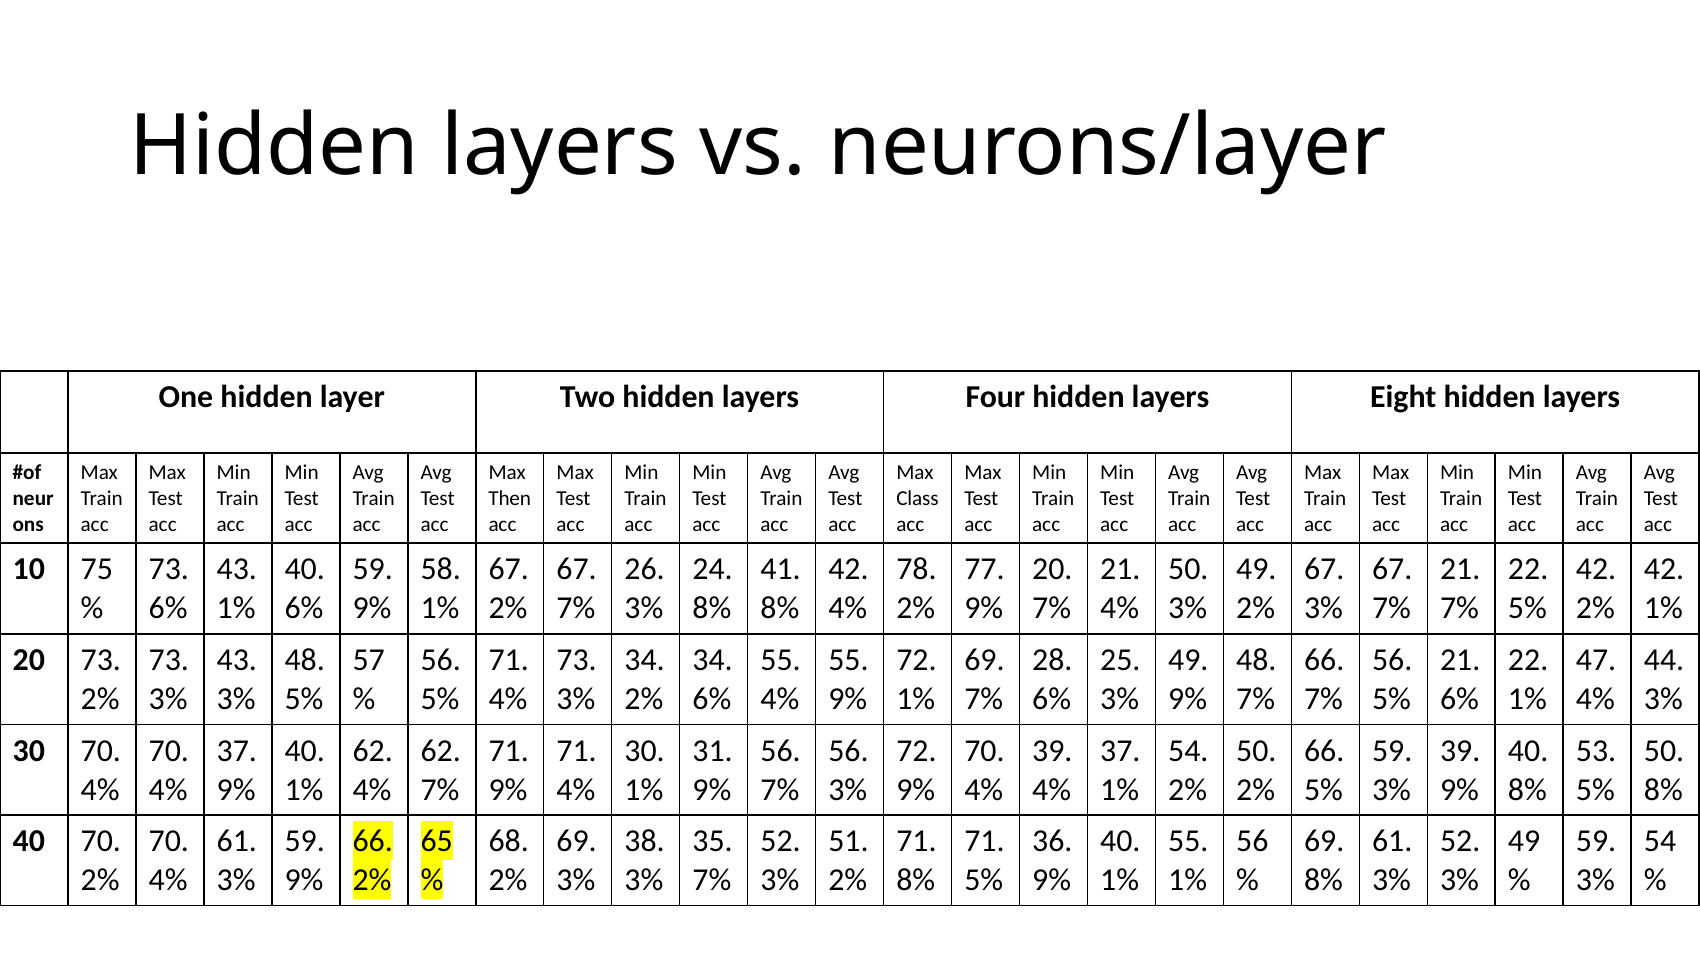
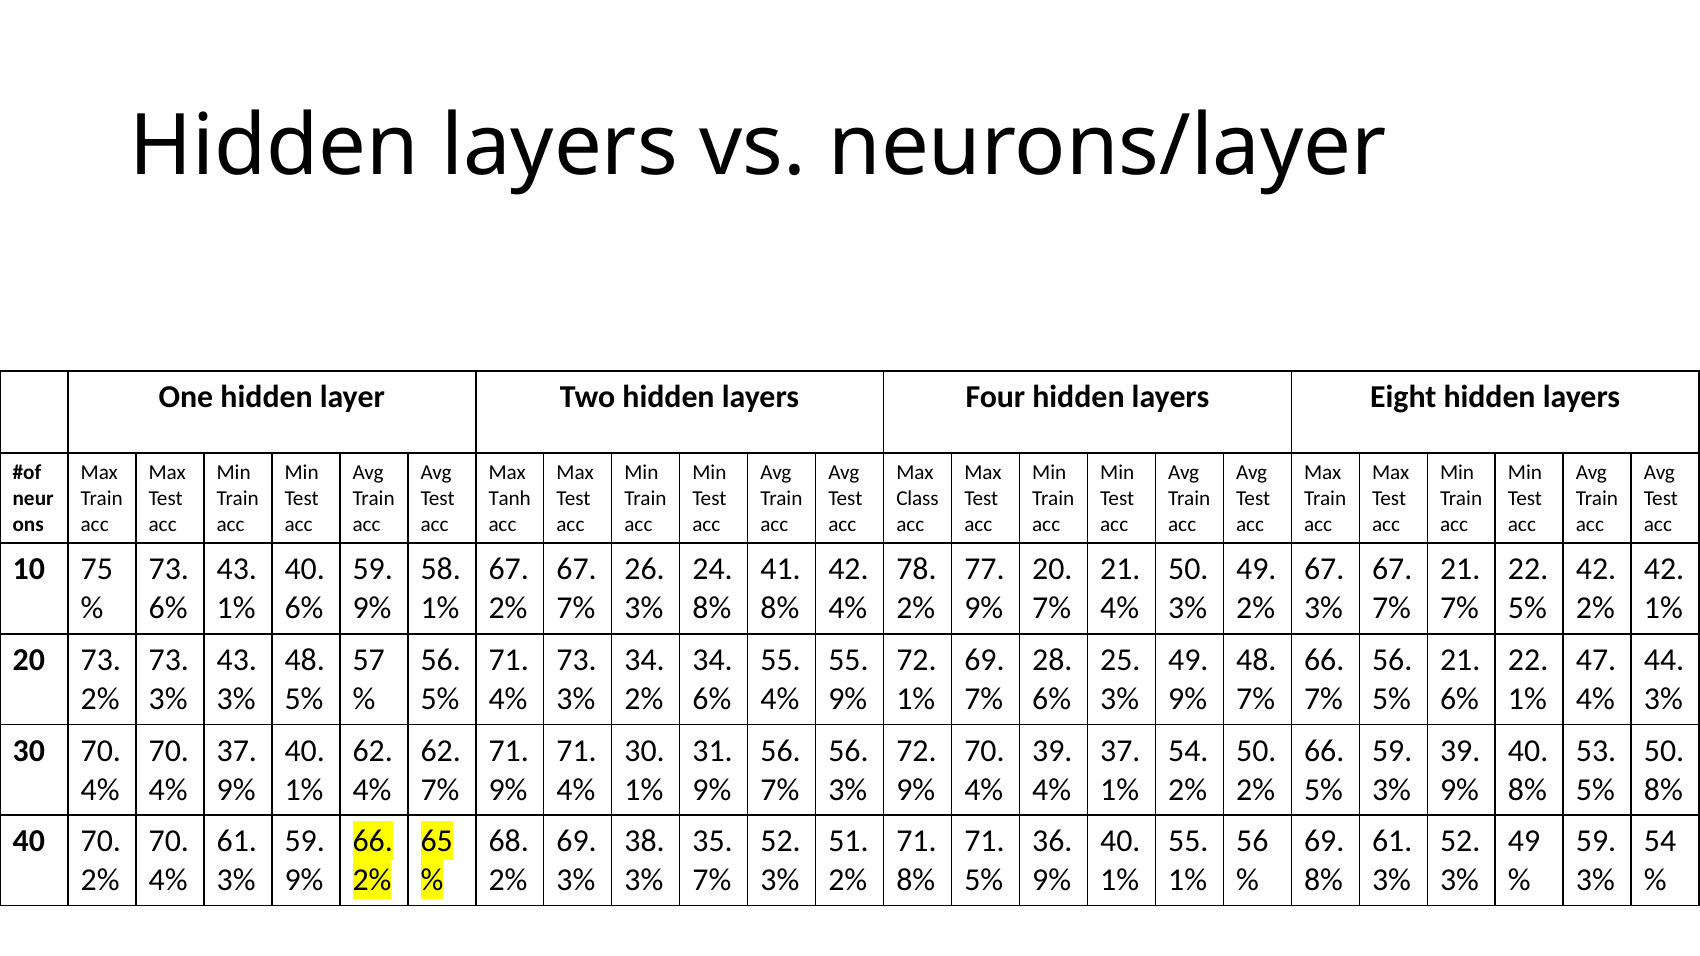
Then: Then -> Tanh (510, 498)
